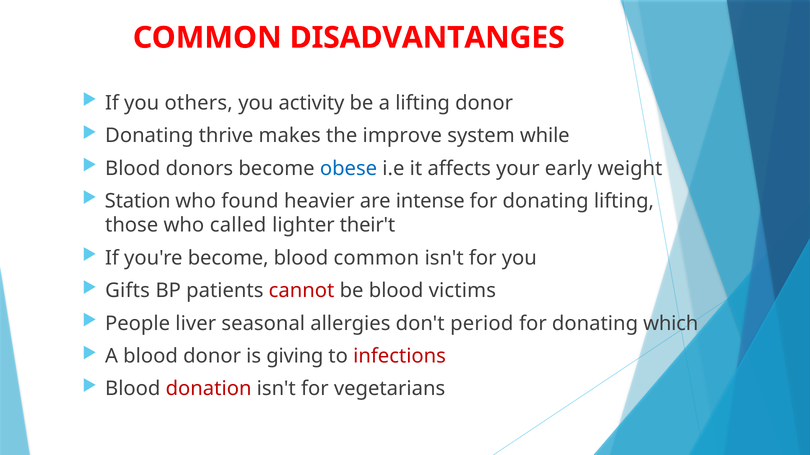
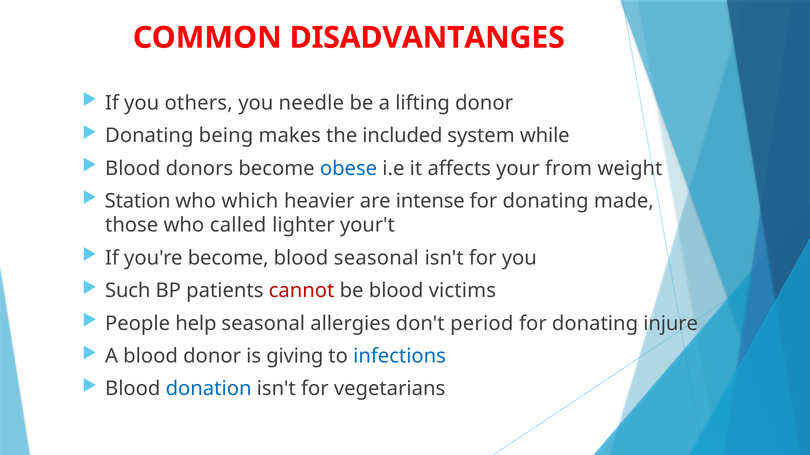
activity: activity -> needle (311, 103)
thrive: thrive -> being (226, 136)
improve: improve -> included (402, 136)
early: early -> from (568, 169)
found: found -> which (250, 201)
donating lifting: lifting -> made (624, 201)
their't: their't -> your't (367, 226)
blood common: common -> seasonal (376, 258)
Gifts: Gifts -> Such (128, 291)
liver: liver -> help (196, 324)
which: which -> injure (671, 324)
infections colour: red -> blue (400, 357)
donation colour: red -> blue (209, 389)
